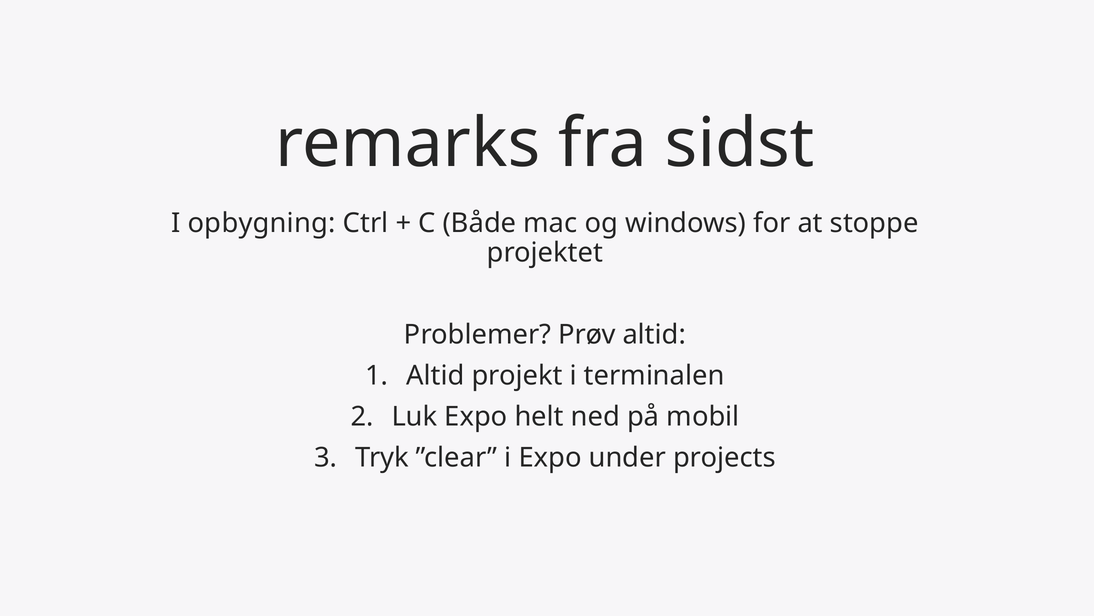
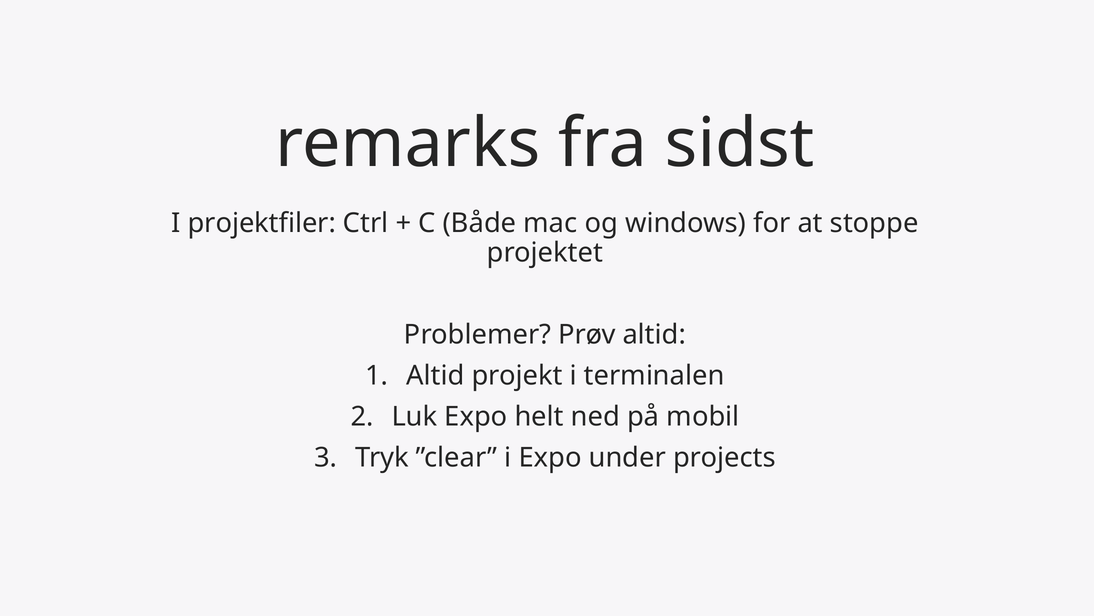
opbygning: opbygning -> projektfiler (262, 223)
